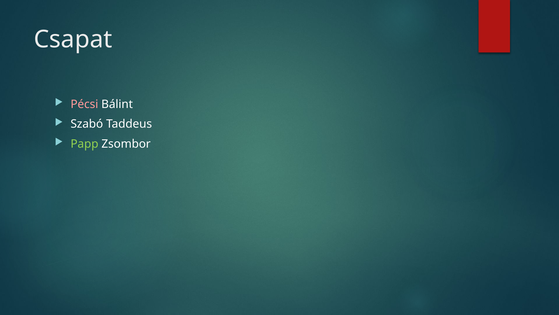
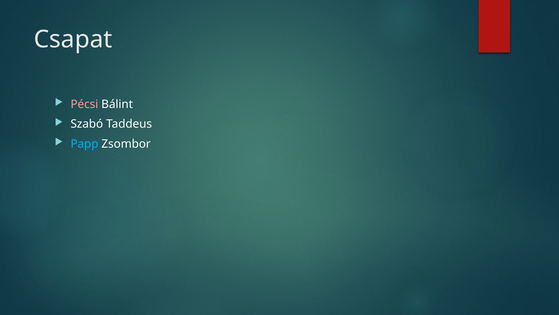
Papp colour: light green -> light blue (84, 144)
